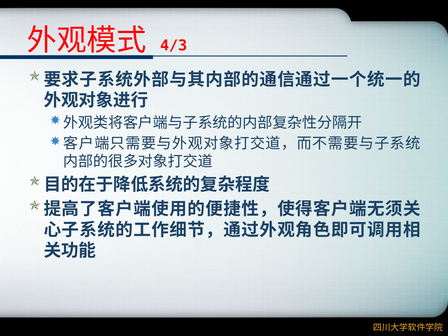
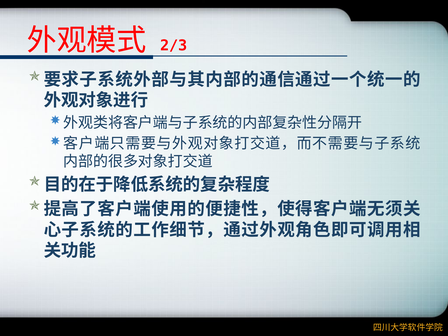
4/3: 4/3 -> 2/3 (174, 46)
